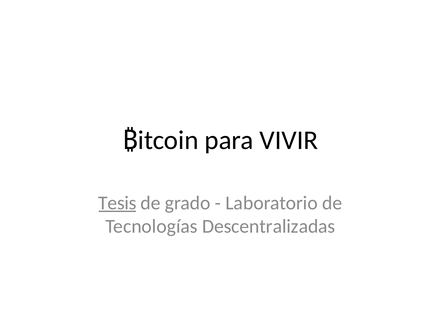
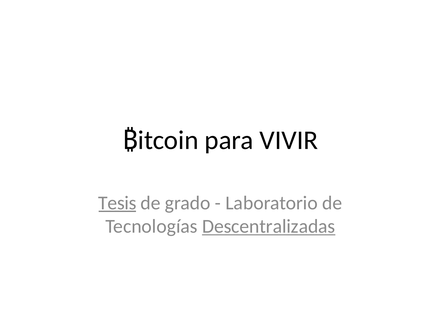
Descentralizadas underline: none -> present (269, 226)
